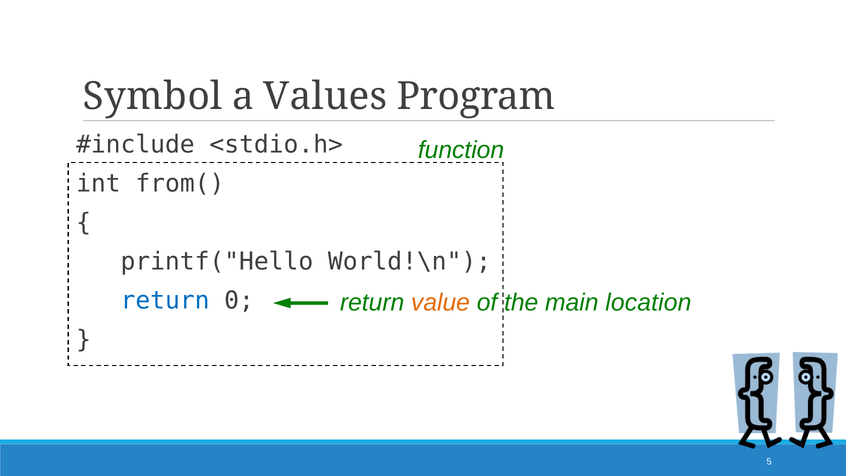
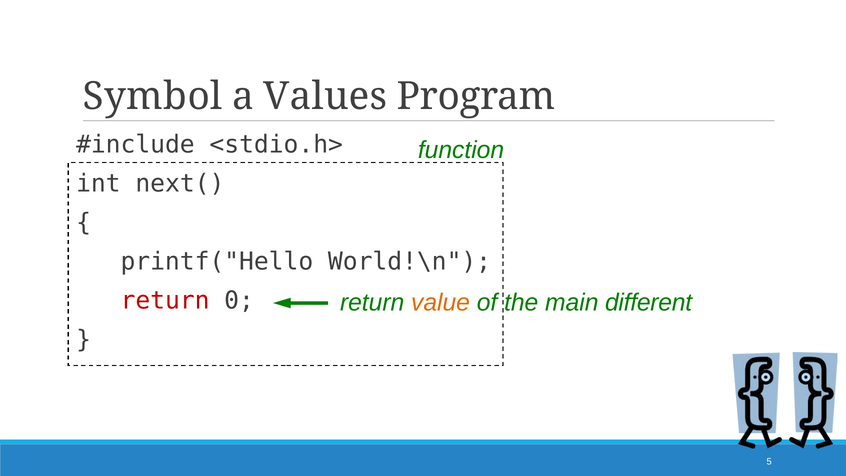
from(: from( -> next( (180, 183)
return colour: blue -> red (165, 300)
location: location -> different (649, 303)
